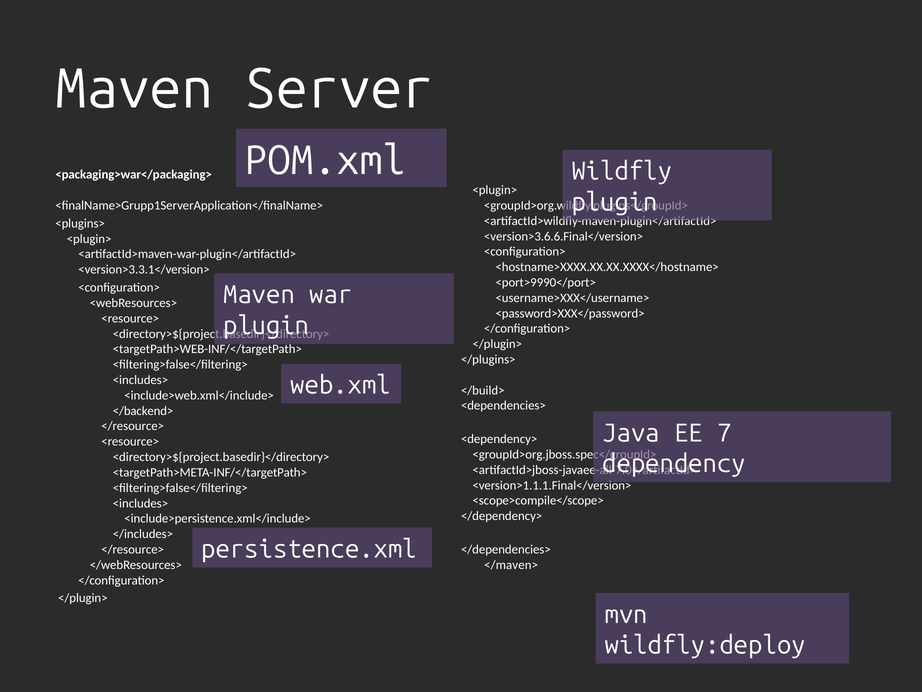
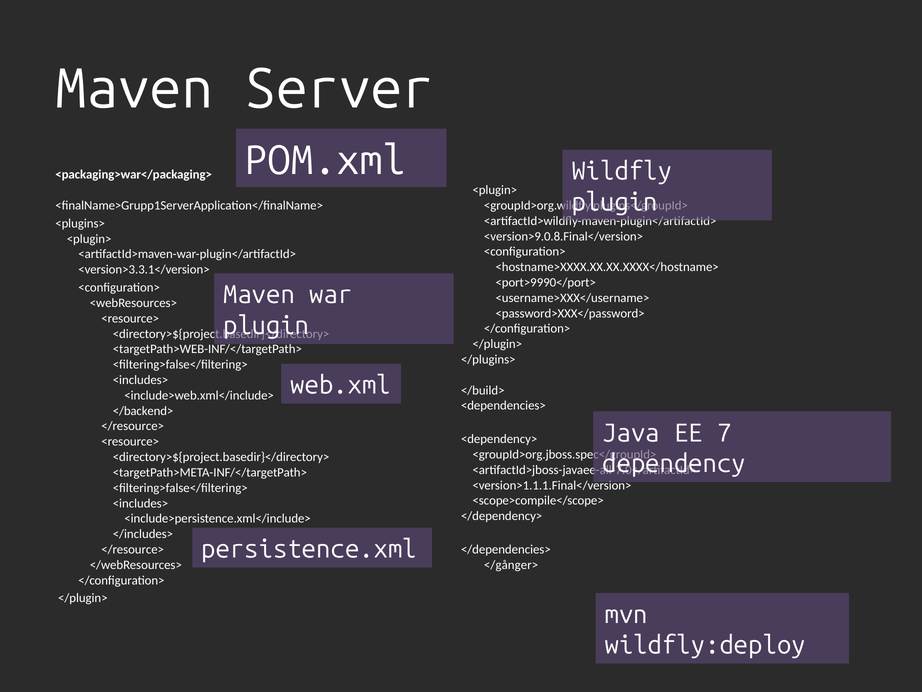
<version>3.6.6.Final</version>: <version>3.6.6.Final</version> -> <version>9.0.8.Final</version> (564, 236)
</maven>: </maven> -> </gånger> (511, 564)
